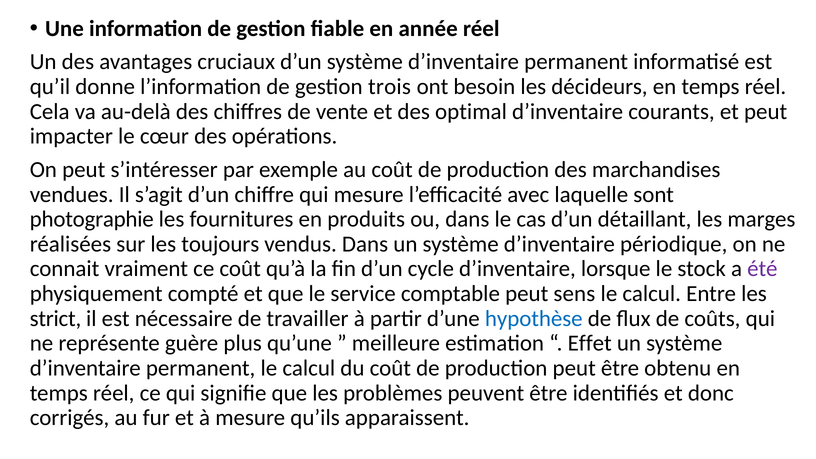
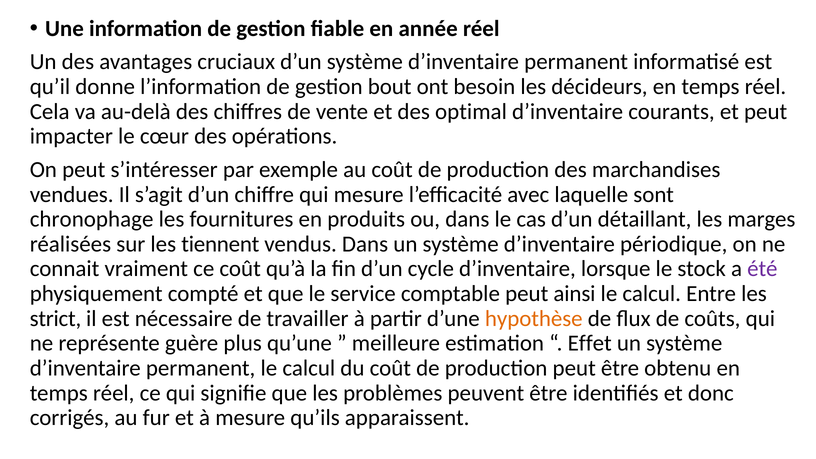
trois: trois -> bout (390, 87)
photographie: photographie -> chronophage (92, 219)
toujours: toujours -> tiennent (220, 244)
sens: sens -> ainsi (574, 294)
hypothèse colour: blue -> orange (534, 319)
